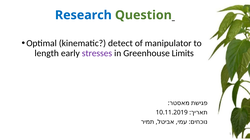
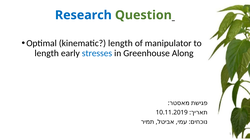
kinematic detect: detect -> length (120, 43)
stresses colour: purple -> blue (97, 54)
Limits: Limits -> Along (183, 54)
